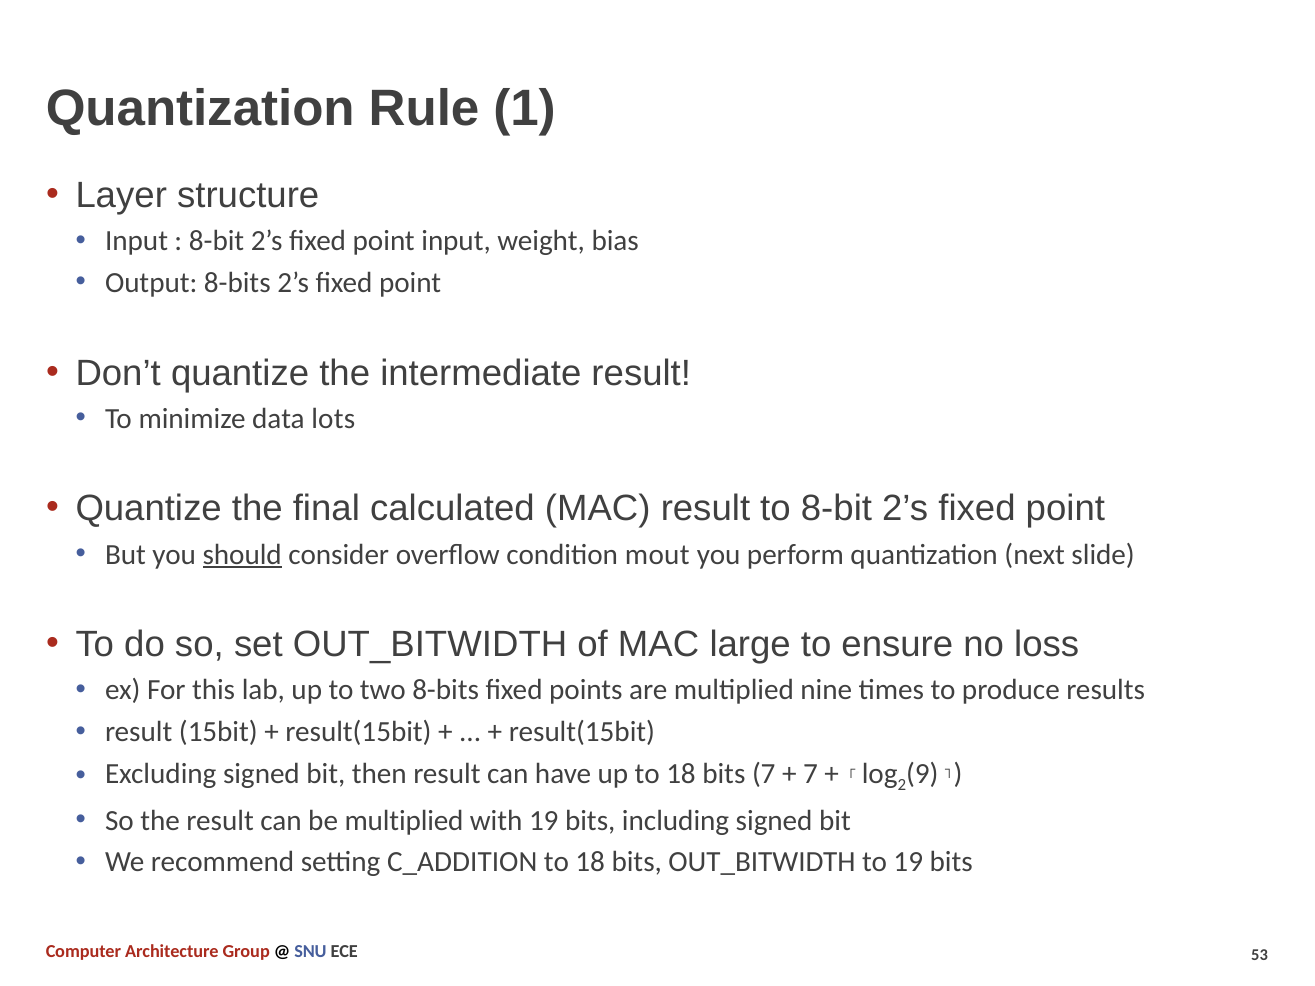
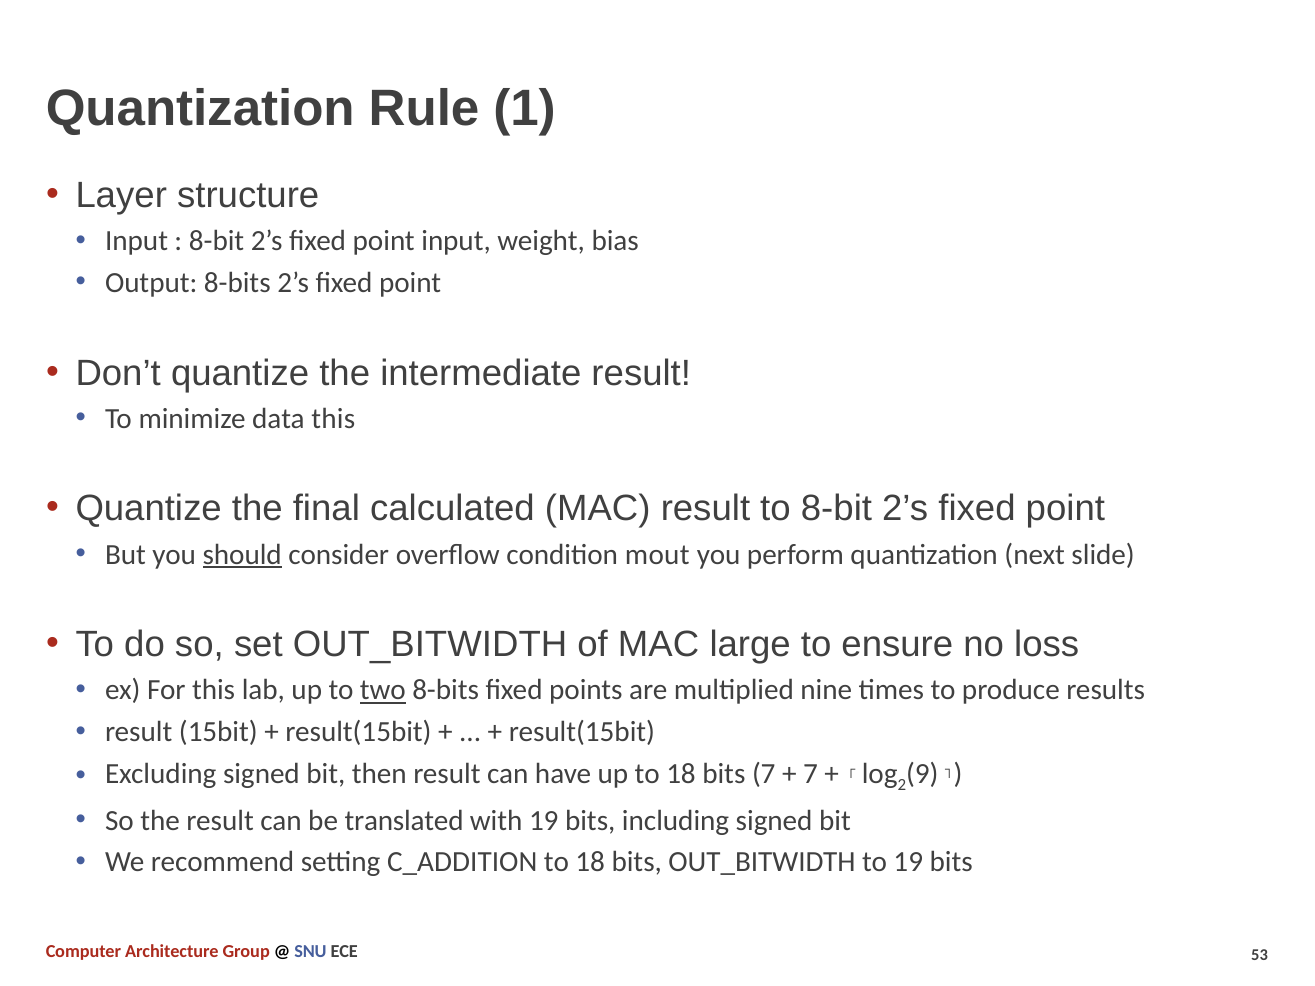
data lots: lots -> this (333, 419)
two underline: none -> present (383, 690)
be multiplied: multiplied -> translated (404, 821)
